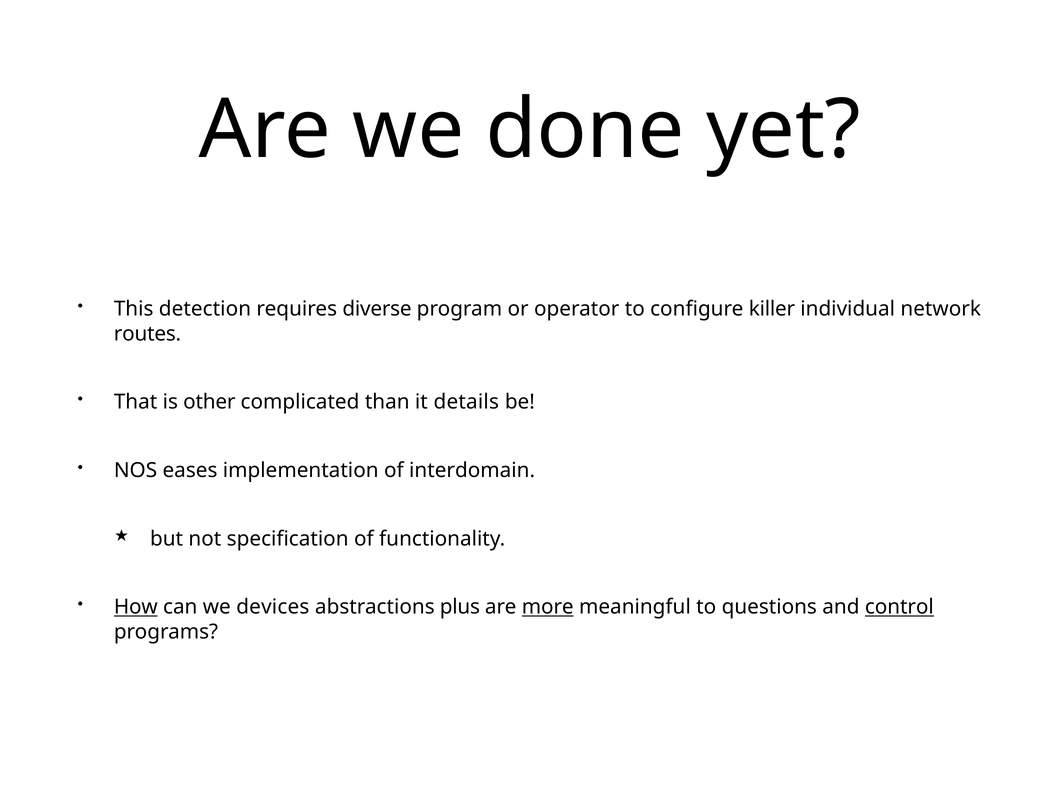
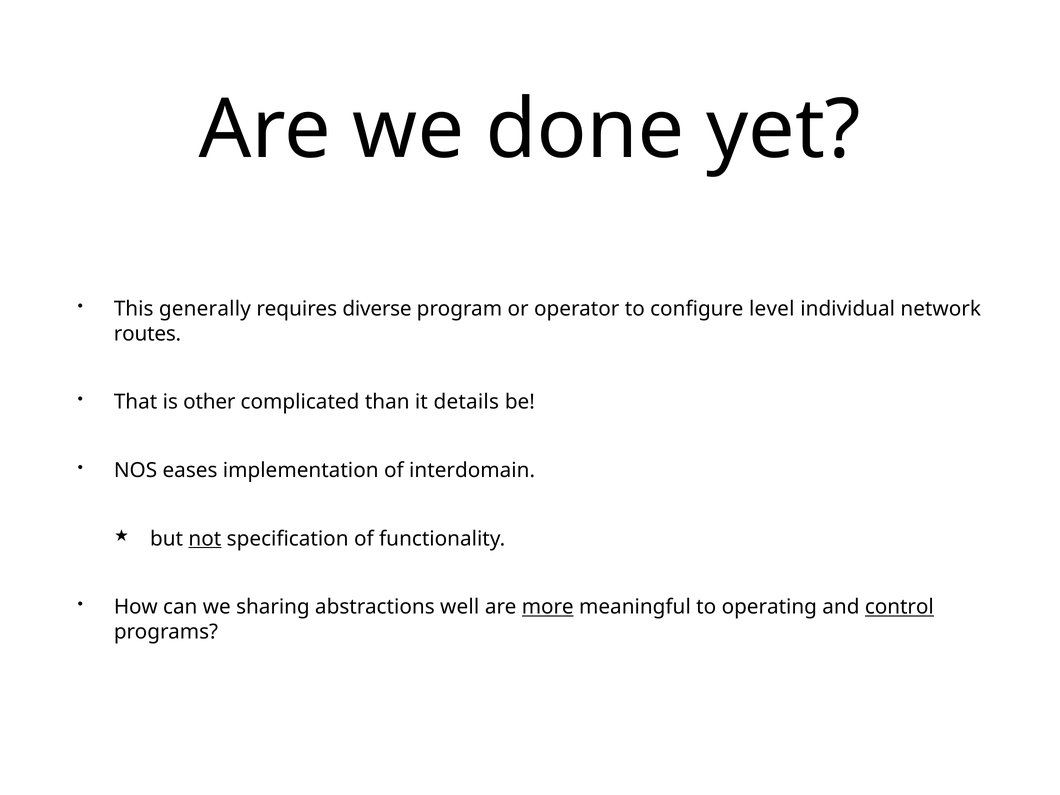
detection: detection -> generally (205, 309)
killer: killer -> level (772, 309)
not underline: none -> present (205, 539)
How underline: present -> none (136, 607)
devices: devices -> sharing (273, 607)
plus: plus -> well (460, 607)
questions: questions -> operating (769, 607)
